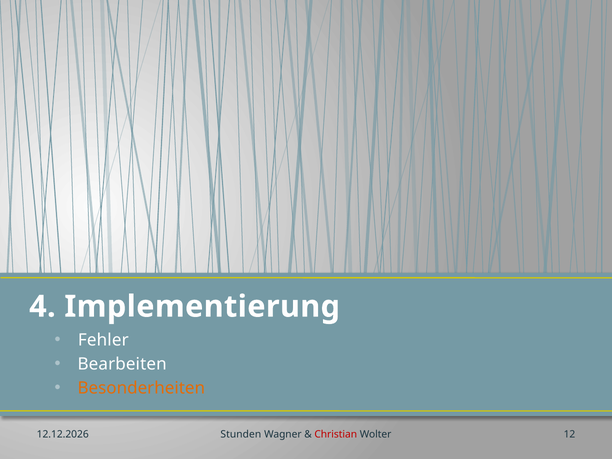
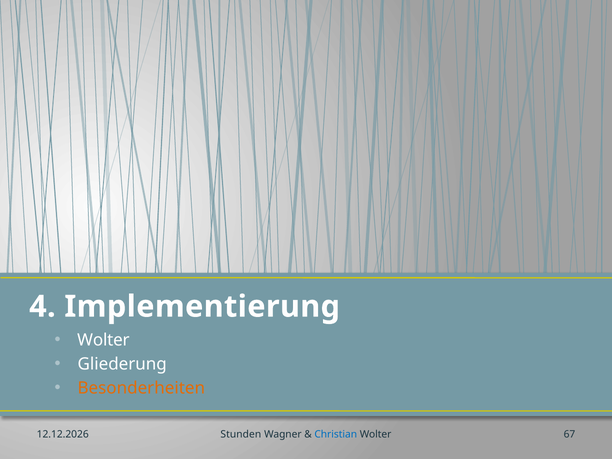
Fehler: Fehler -> Wolter (103, 340)
Bearbeiten: Bearbeiten -> Gliederung (122, 364)
Christian colour: red -> blue (336, 435)
12: 12 -> 67 (569, 435)
